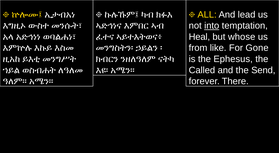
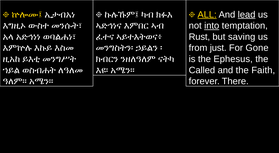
ALL underline: none -> present (207, 15)
lead underline: none -> present (247, 15)
Heal: Heal -> Rust (199, 37)
whose: whose -> saving (242, 37)
like: like -> just (218, 48)
Send: Send -> Faith (263, 70)
